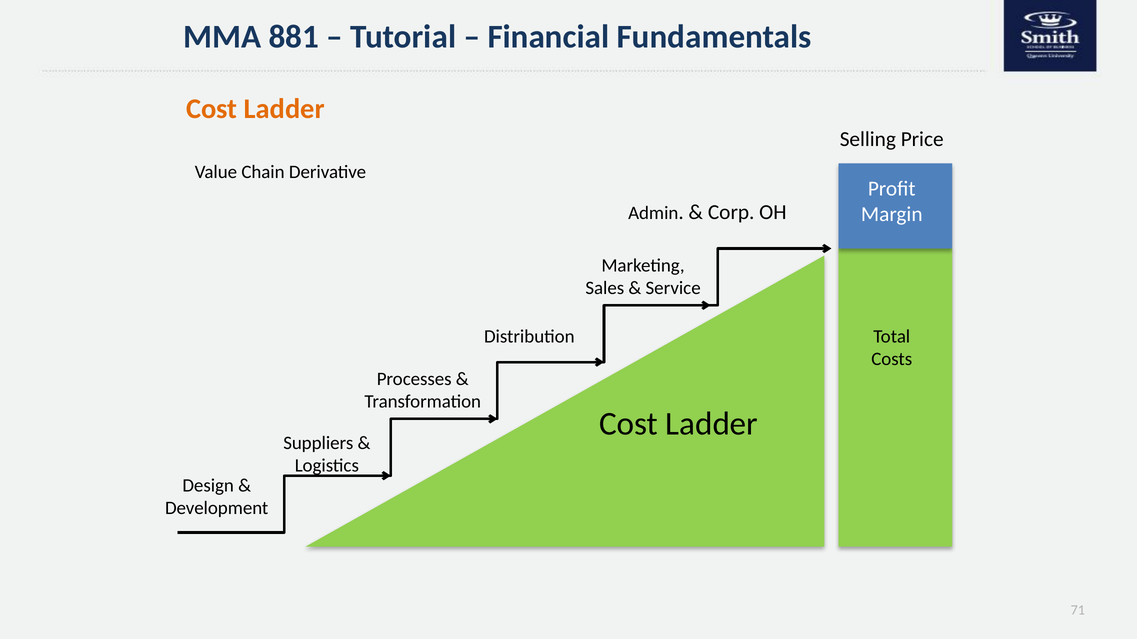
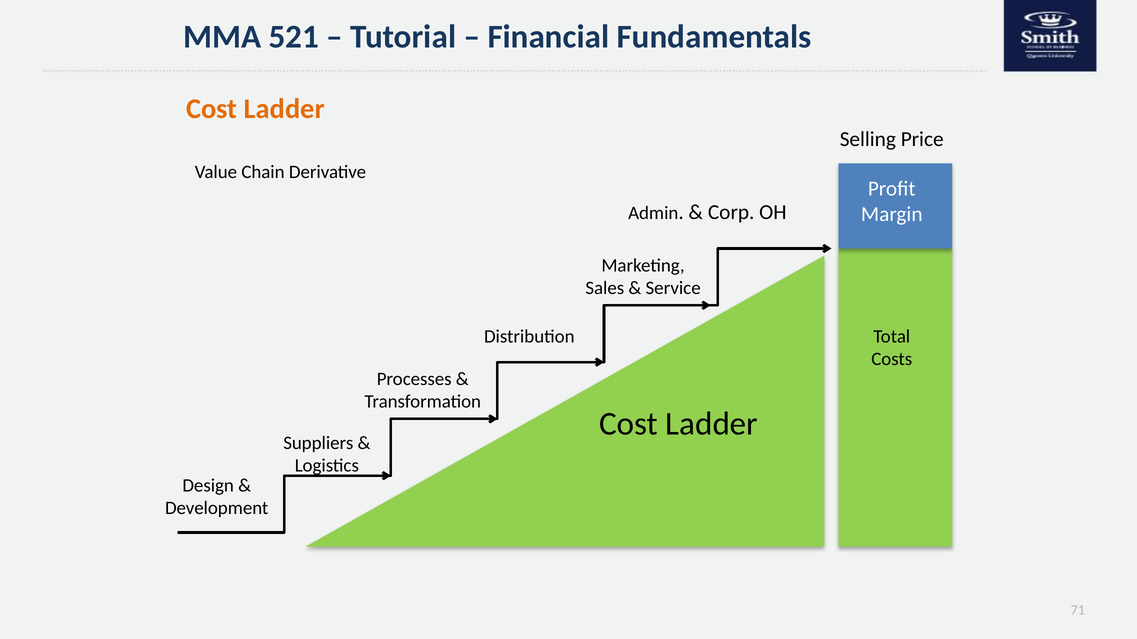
881: 881 -> 521 (294, 37)
